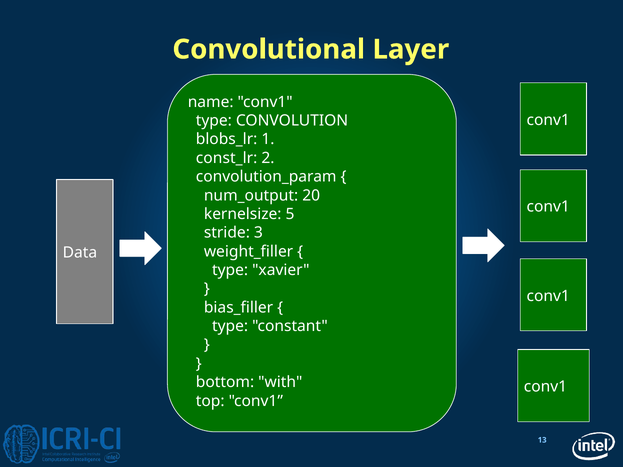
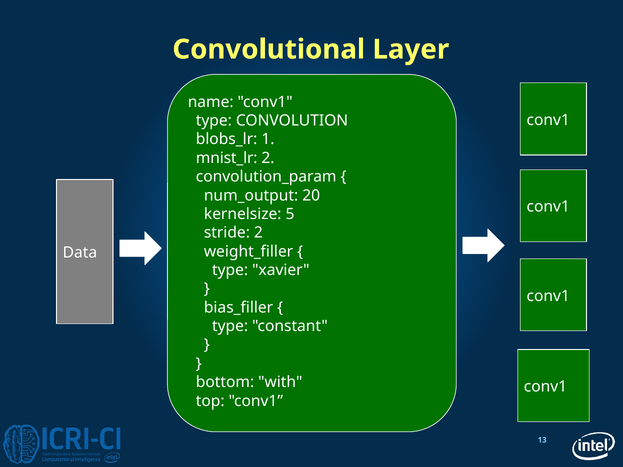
const_lr: const_lr -> mnist_lr (227, 158)
stride 3: 3 -> 2 (258, 233)
